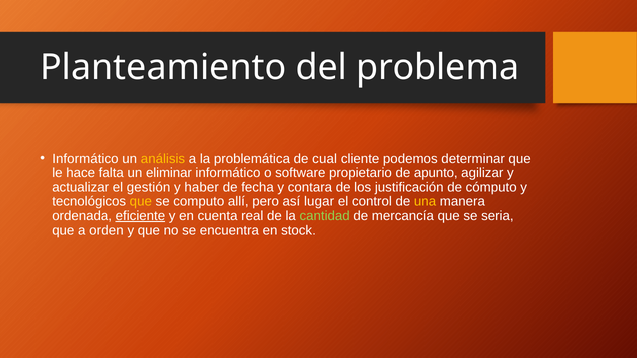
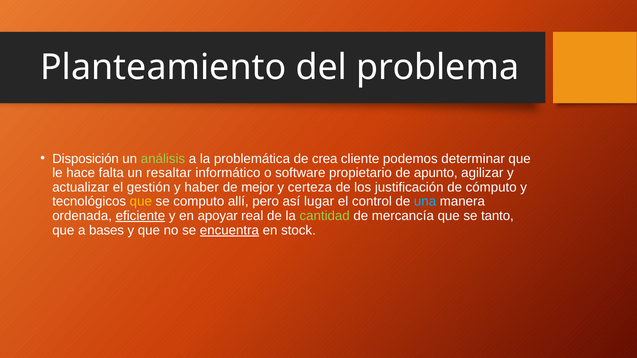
Informático: Informático -> Disposición (86, 159)
análisis colour: yellow -> light green (163, 159)
cual: cual -> crea (325, 159)
eliminar: eliminar -> resaltar (169, 173)
fecha: fecha -> mejor (258, 187)
contara: contara -> certeza (310, 187)
una colour: yellow -> light blue (425, 202)
cuenta: cuenta -> apoyar (218, 216)
seria: seria -> tanto (497, 216)
orden: orden -> bases (107, 230)
encuentra underline: none -> present (229, 230)
